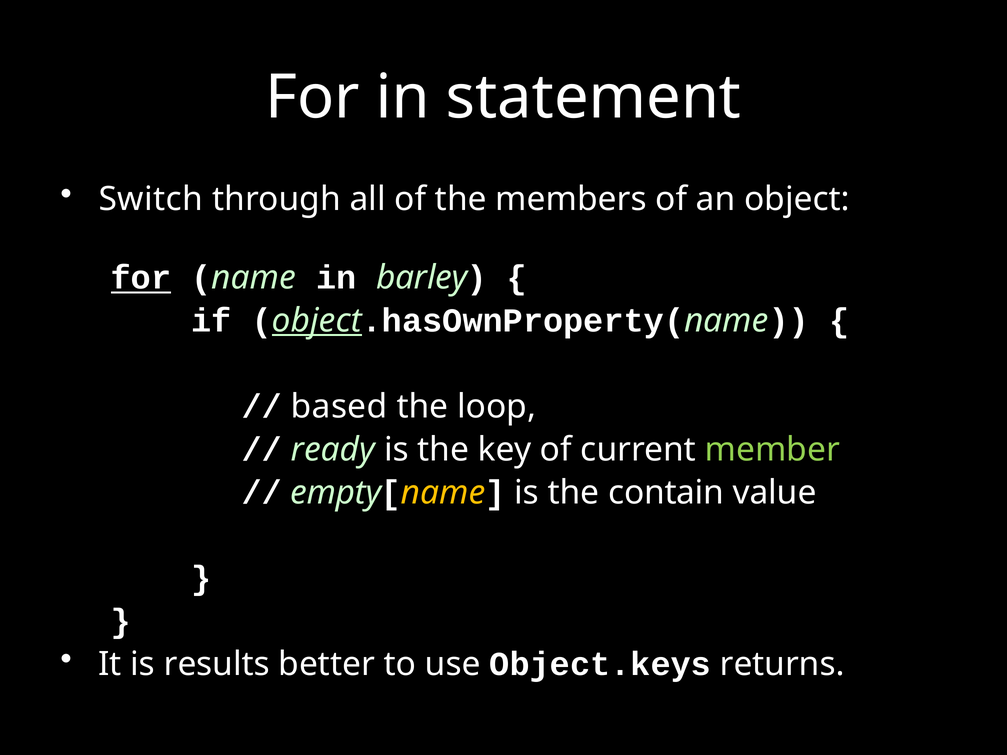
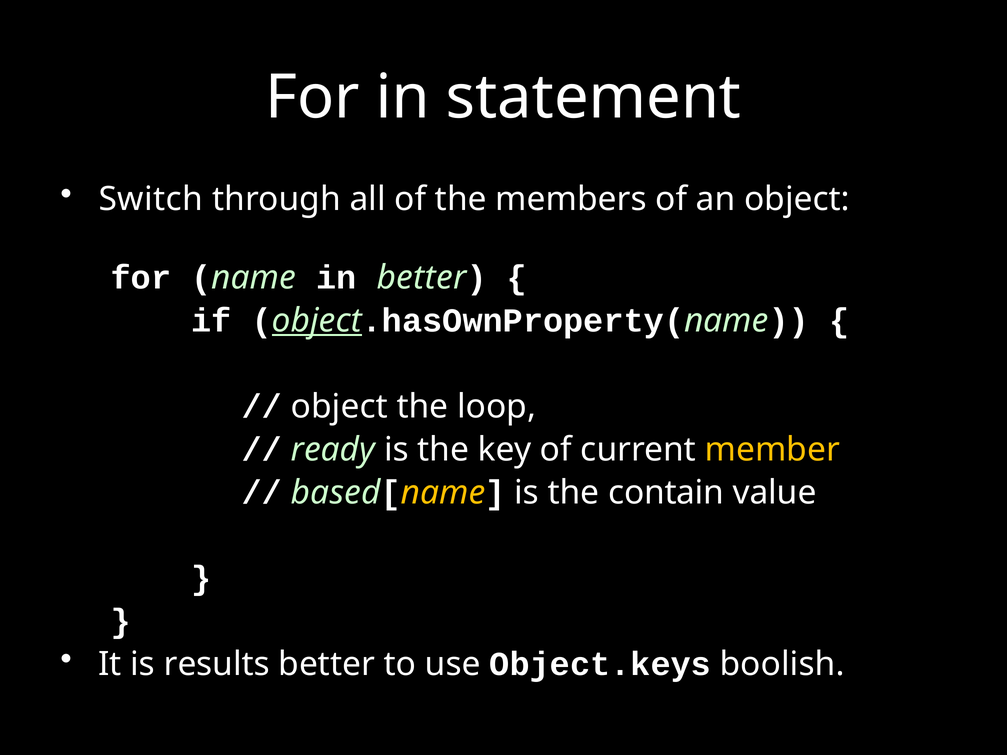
for underline: present -> none (141, 278)
in barley: barley -> better (422, 278)
based: based -> object (339, 407)
member colour: light green -> yellow (772, 450)
empty: empty -> based (336, 493)
returns: returns -> boolish (782, 664)
